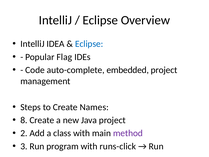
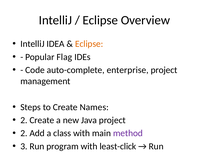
Eclipse colour: blue -> orange (89, 44)
embedded: embedded -> enterprise (128, 70)
8: 8 -> 2 (24, 120)
runs-click: runs-click -> least-click (118, 146)
